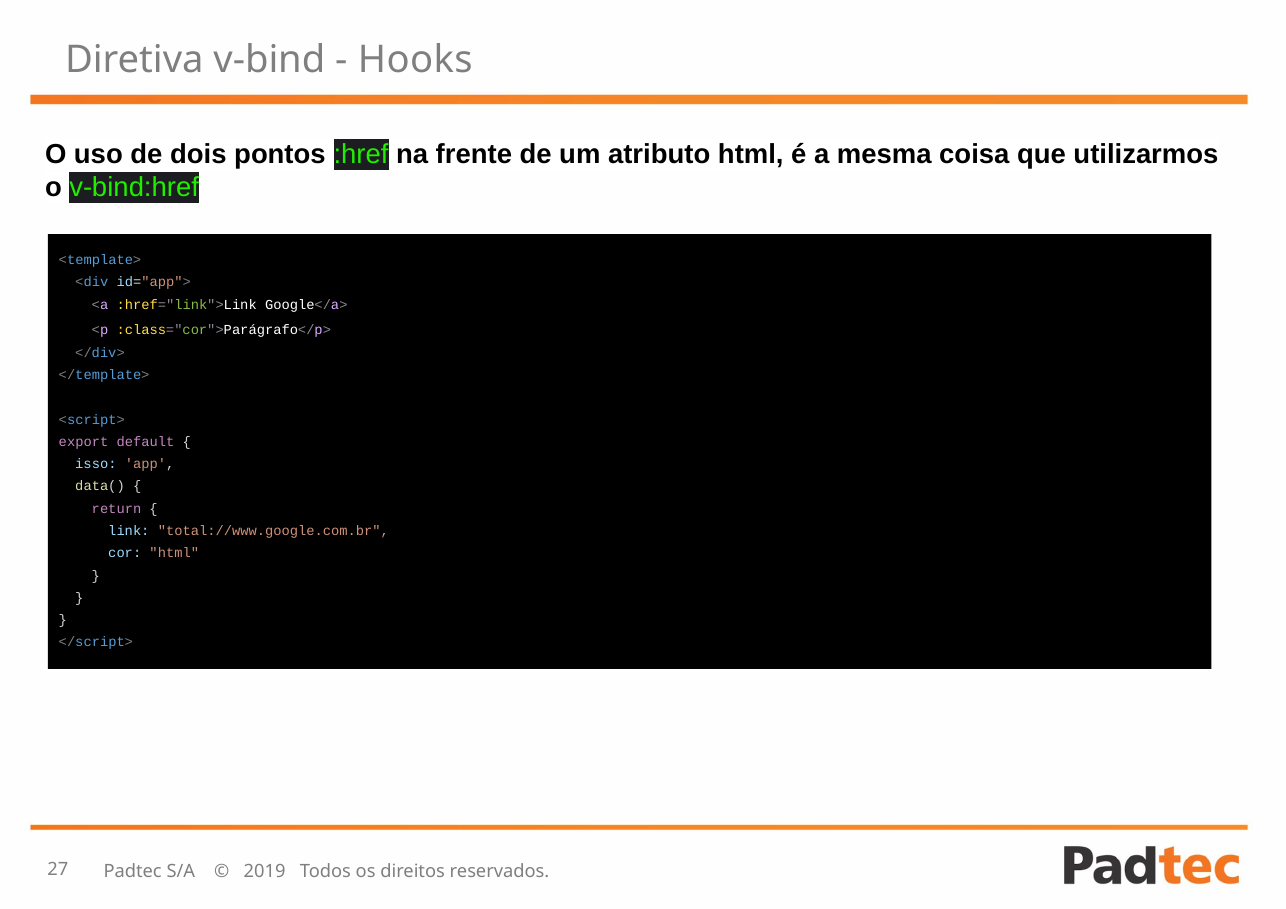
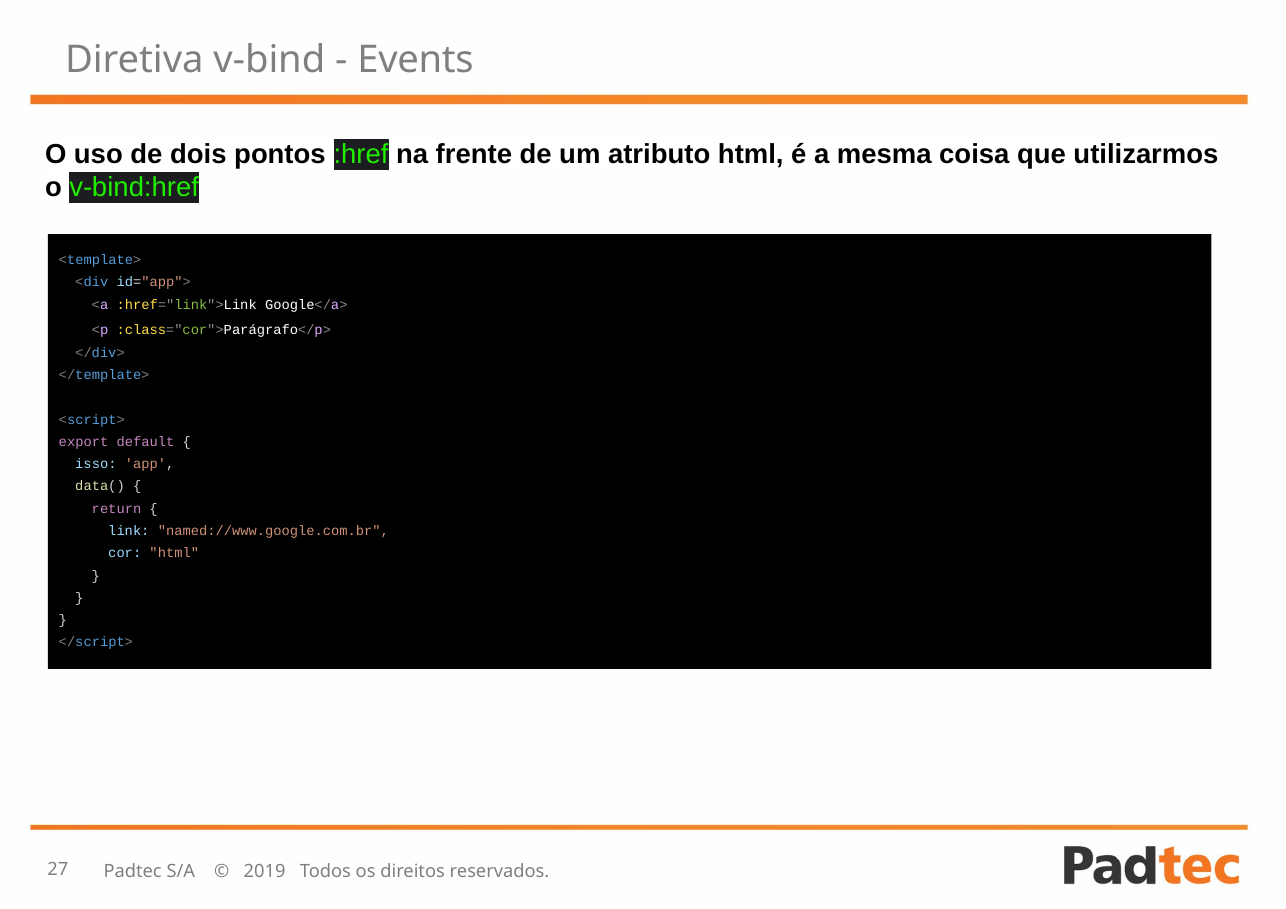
Hooks: Hooks -> Events (416, 60)
total://www.google.com.br: total://www.google.com.br -> named://www.google.com.br (273, 531)
